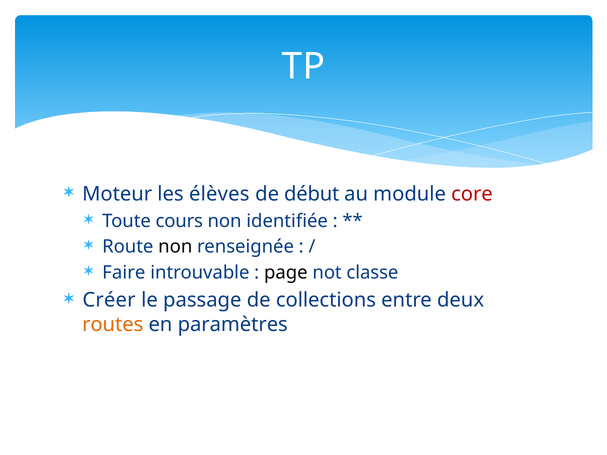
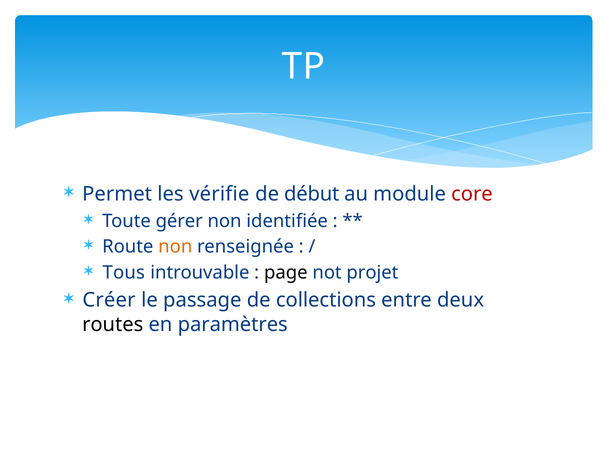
Moteur: Moteur -> Permet (117, 194)
élèves: élèves -> vérifie (219, 194)
cours: cours -> gérer (179, 221)
non colour: black -> orange (175, 247)
Faire: Faire -> Tous (124, 273)
classe: classe -> projet (372, 273)
routes colour: orange -> black (113, 325)
